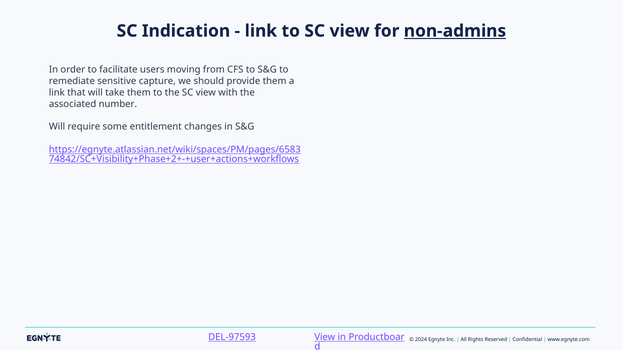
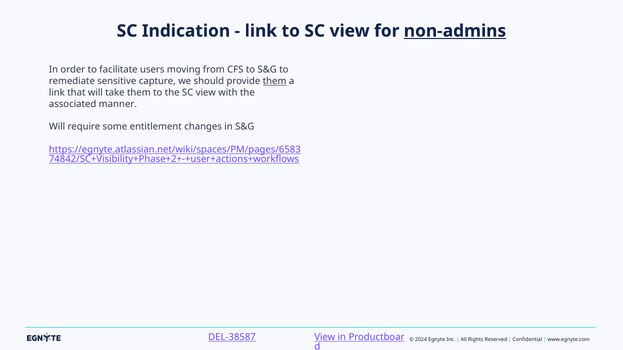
them underline: none -> present (275, 81)
number: number -> manner (118, 104)
DEL-97593: DEL-97593 -> DEL-38587 (232, 338)
